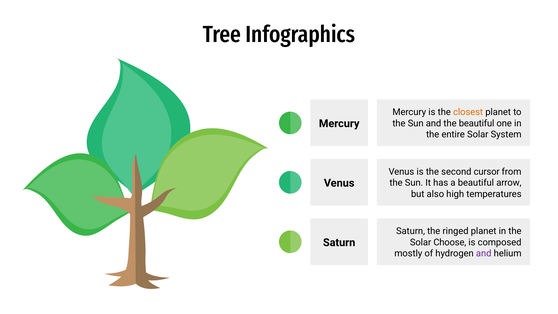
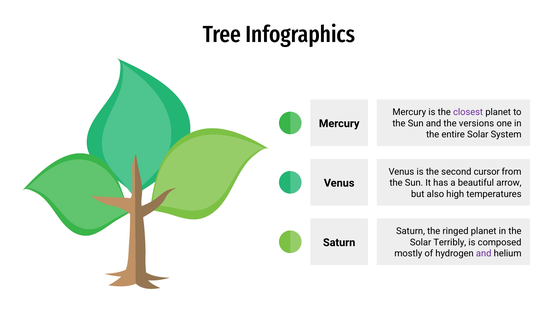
closest colour: orange -> purple (468, 112)
the beautiful: beautiful -> versions (477, 123)
Choose: Choose -> Terribly (450, 242)
